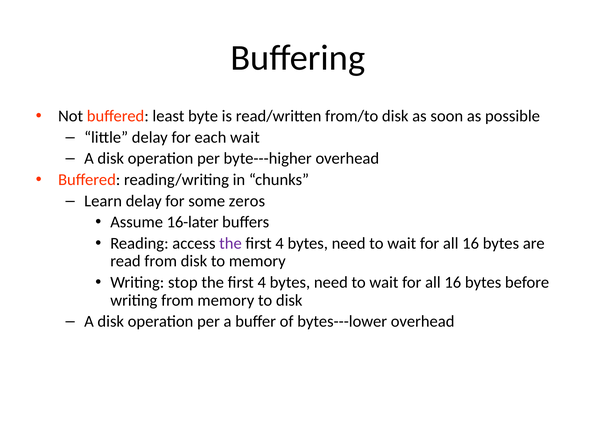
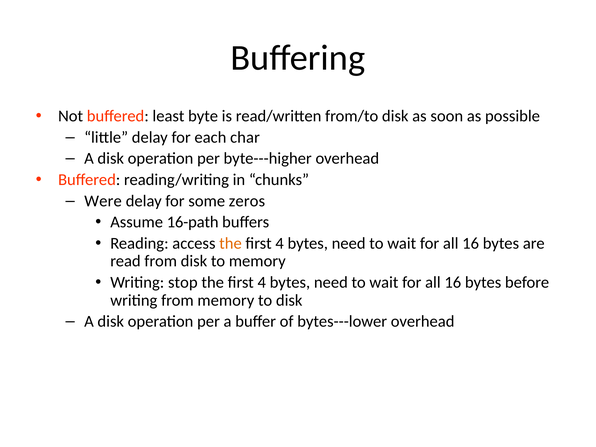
each wait: wait -> char (245, 137)
Learn: Learn -> Were (103, 201)
16-later: 16-later -> 16-path (193, 222)
the colour: purple -> orange (230, 243)
